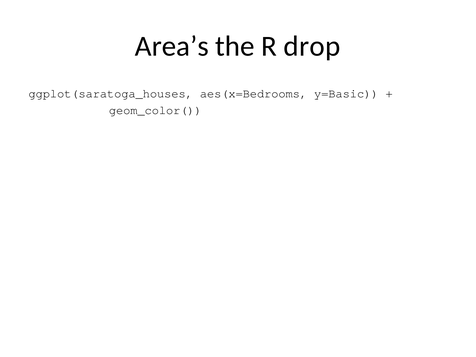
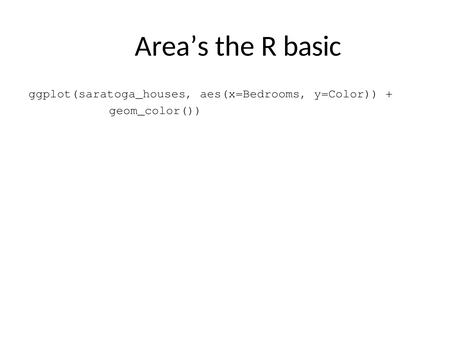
drop: drop -> basic (312, 46)
y=Basic: y=Basic -> y=Color (346, 94)
